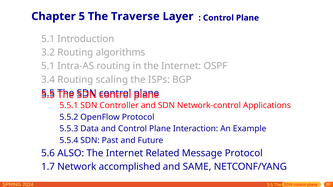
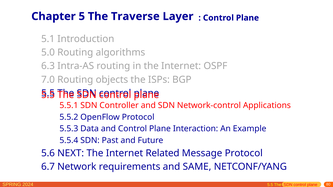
3.2: 3.2 -> 5.0 (48, 53)
5.1: 5.1 -> 6.3 (48, 66)
3.4: 3.4 -> 7.0 (48, 80)
scaling: scaling -> objects (112, 80)
ALSO: ALSO -> NEXT (71, 153)
1.7: 1.7 -> 6.7 (48, 167)
accomplished: accomplished -> requirements (130, 167)
